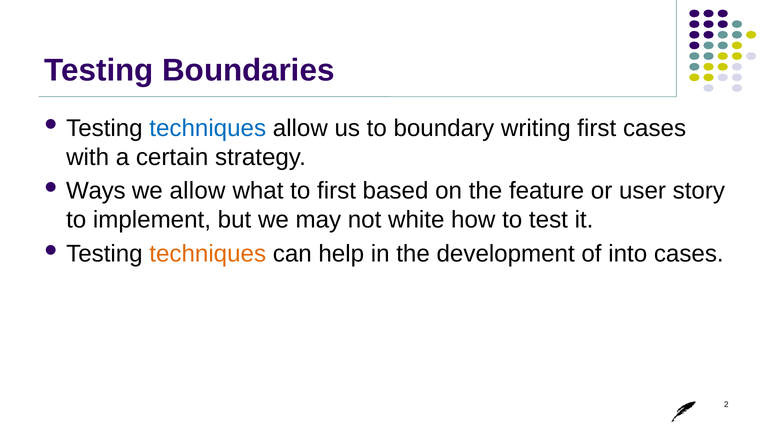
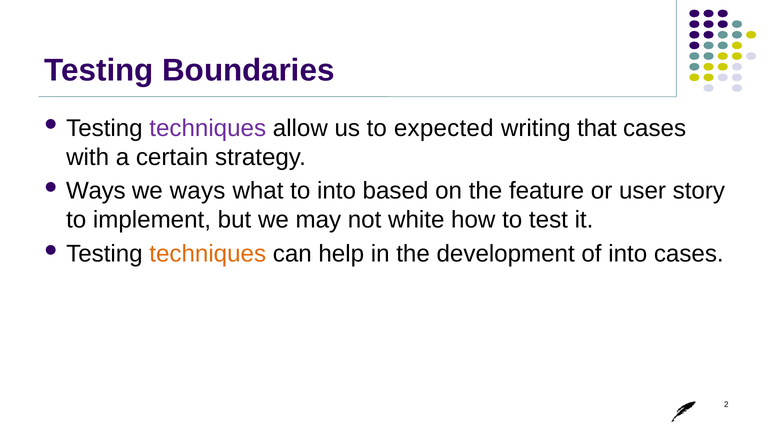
techniques colour: blue -> purple (208, 128)
boundary: boundary -> expected (444, 128)
writing first: first -> that (597, 128)
we allow: allow -> ways (198, 191)
to first: first -> into (337, 191)
